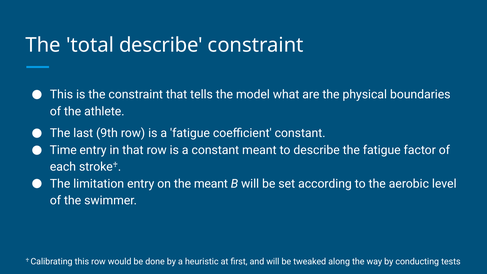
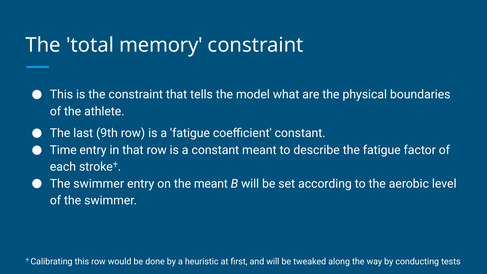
total describe: describe -> memory (161, 45)
limitation: limitation -> swimmer (99, 184)
